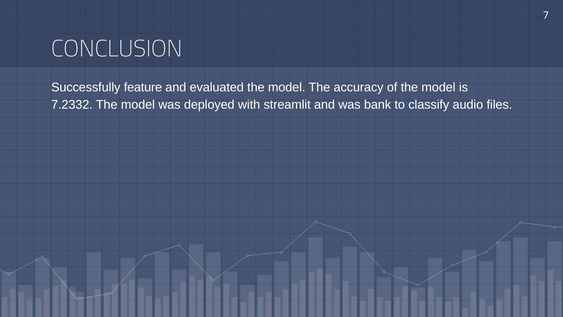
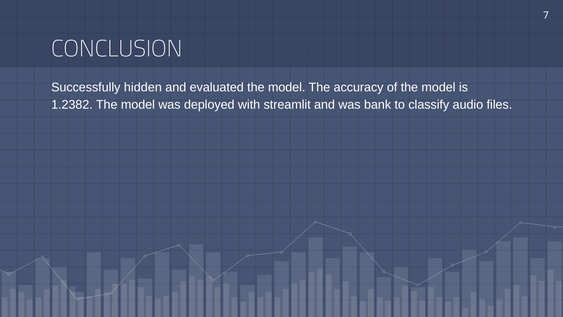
feature: feature -> hidden (143, 87)
7.2332: 7.2332 -> 1.2382 (72, 104)
